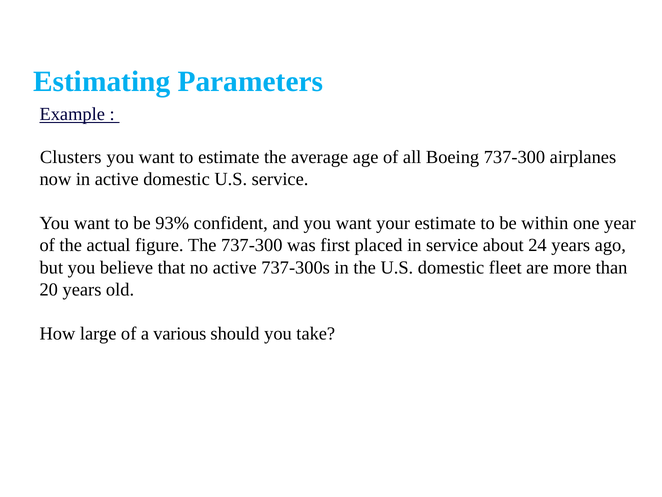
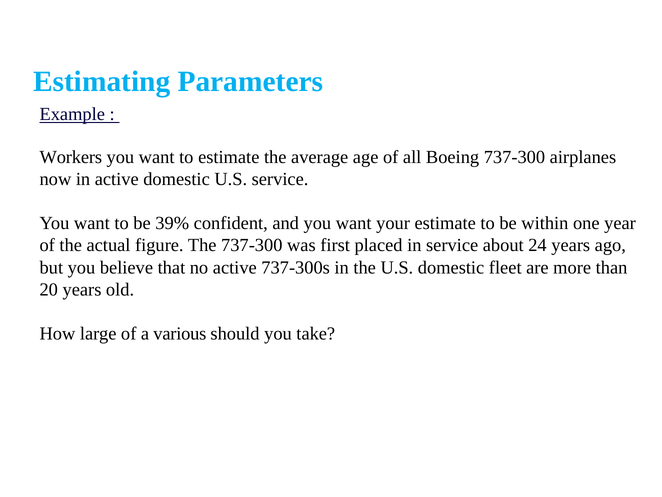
Clusters: Clusters -> Workers (71, 157)
93%: 93% -> 39% (172, 223)
